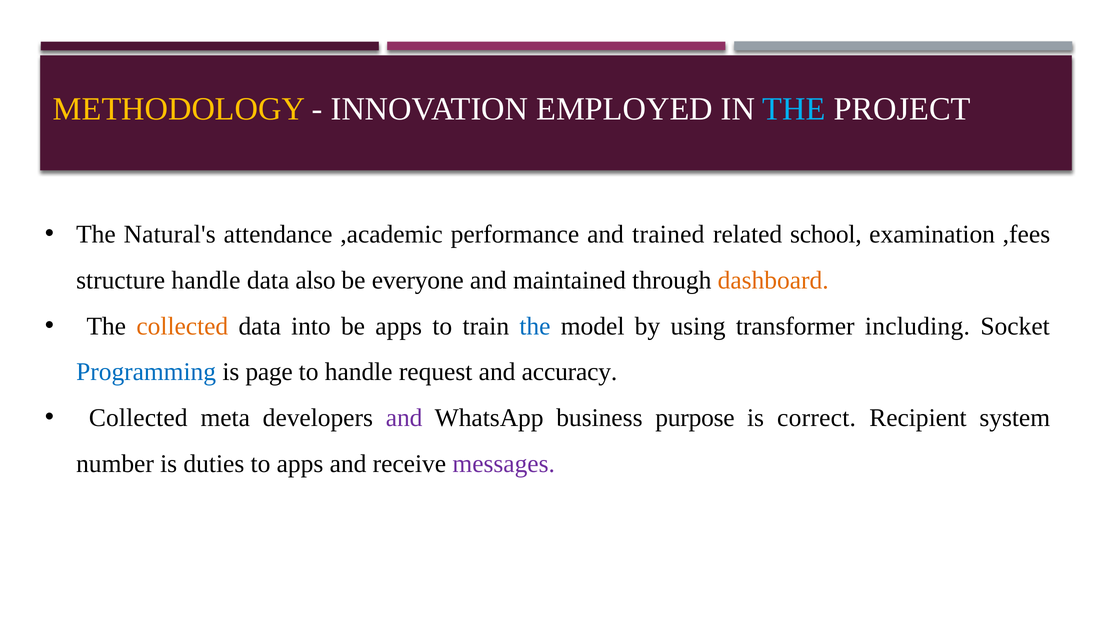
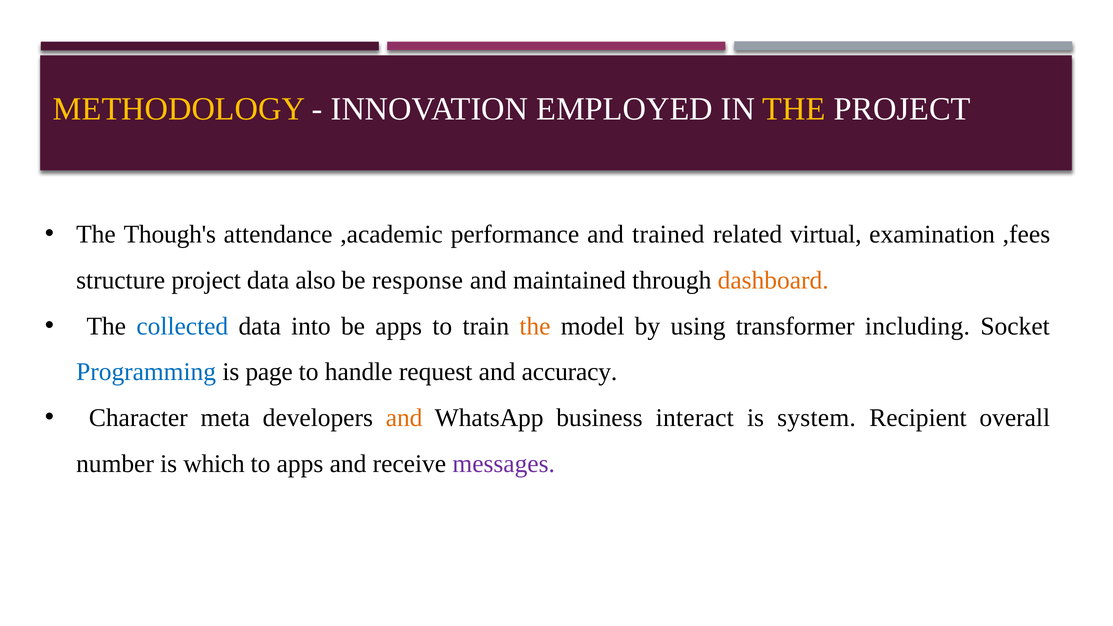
THE colour: light blue -> yellow (794, 109)
Natural's: Natural's -> Though's (170, 234)
school: school -> virtual (826, 234)
structure handle: handle -> project (206, 280)
everyone: everyone -> response (418, 280)
collected colour: orange -> blue (182, 326)
the colour: blue -> orange (535, 326)
Collected: Collected -> Character (138, 418)
and colour: purple -> orange (404, 418)
purpose: purpose -> interact (695, 418)
correct: correct -> system (817, 418)
system: system -> overall (1015, 418)
duties: duties -> which (214, 464)
